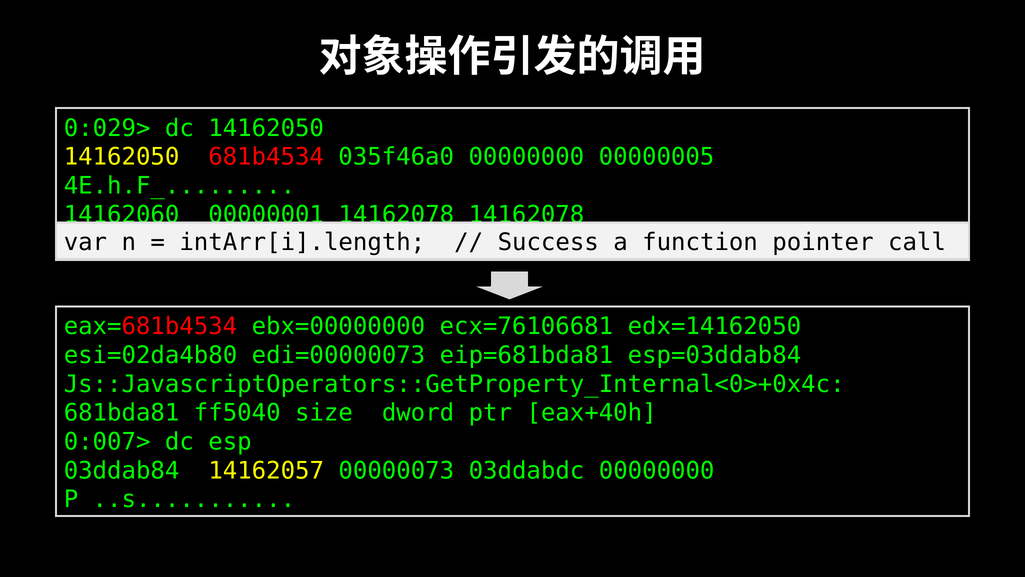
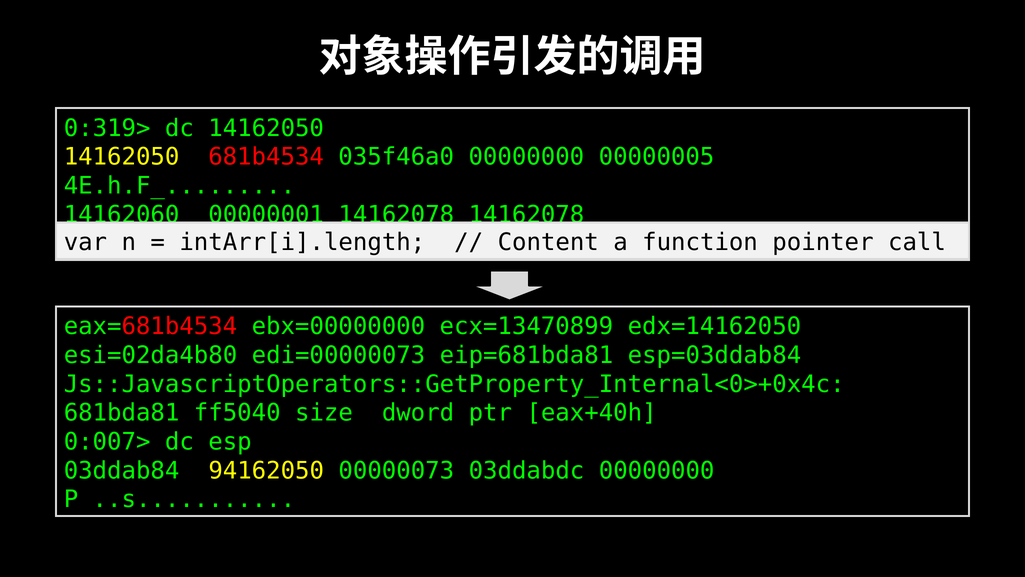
0:029>: 0:029> -> 0:319> (107, 128)
Success: Success -> Content (548, 242)
ecx=76106681: ecx=76106681 -> ecx=13470899 (526, 326)
14162057: 14162057 -> 94162050 (266, 470)
